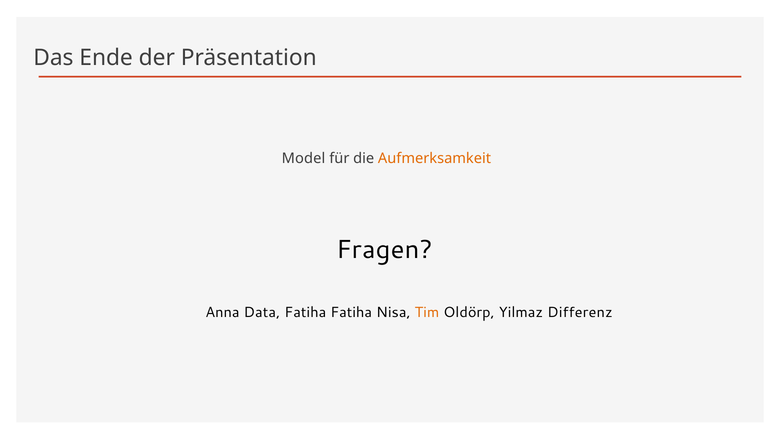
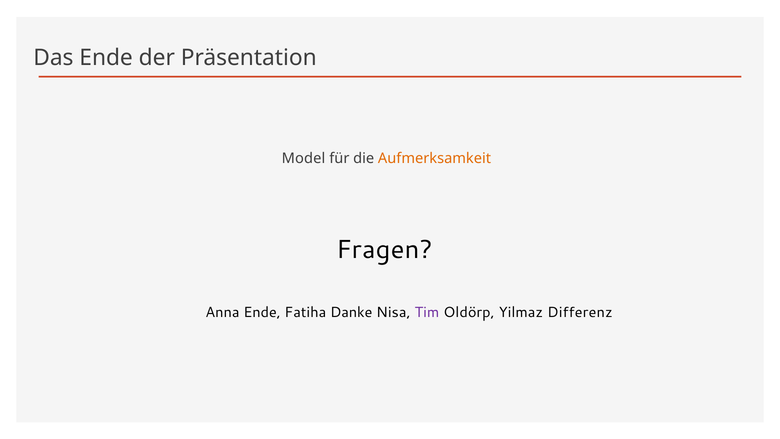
Anna Data: Data -> Ende (262, 312)
Fatiha Fatiha: Fatiha -> Danke (351, 312)
Tim colour: orange -> purple (427, 312)
